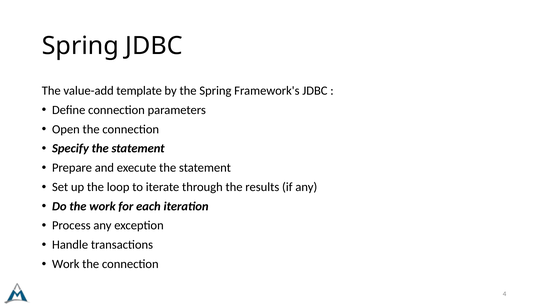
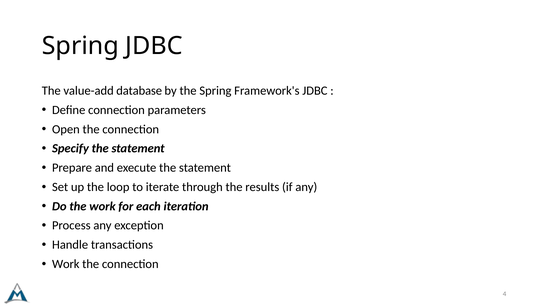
template: template -> database (139, 91)
